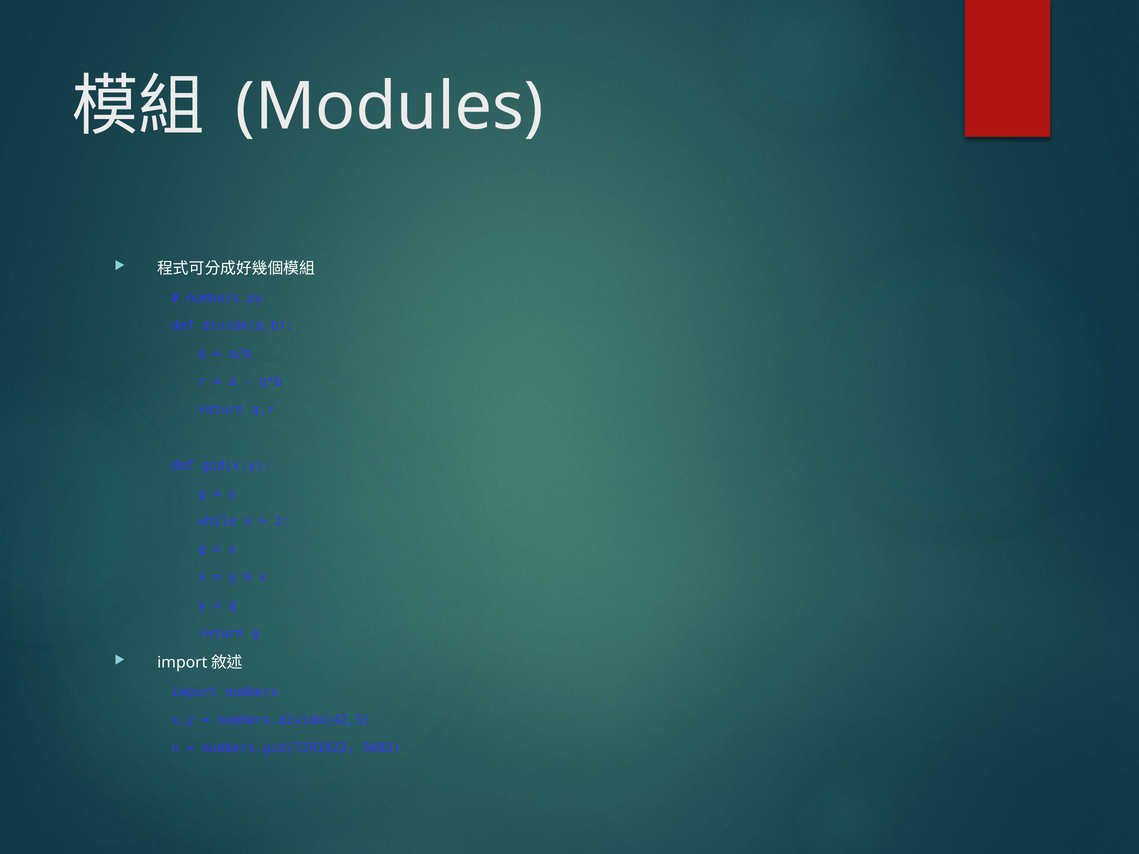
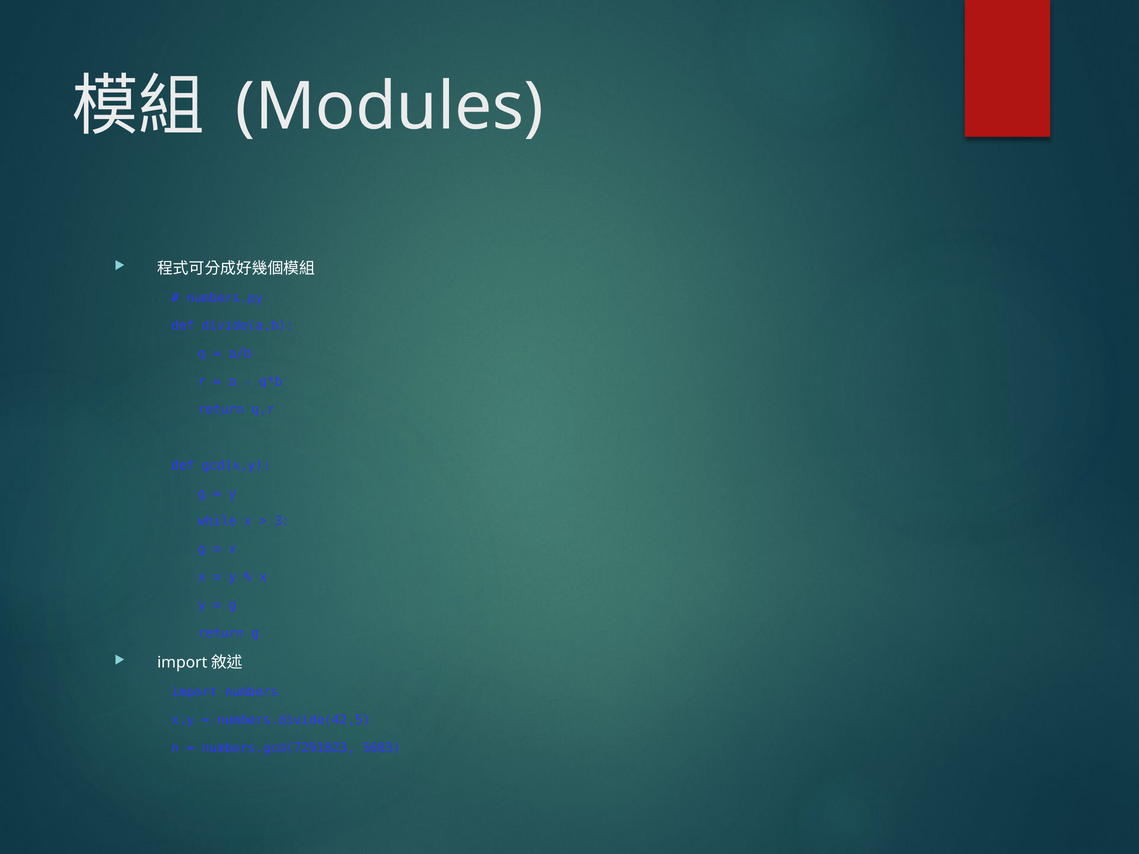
1: 1 -> 3 (282, 521)
